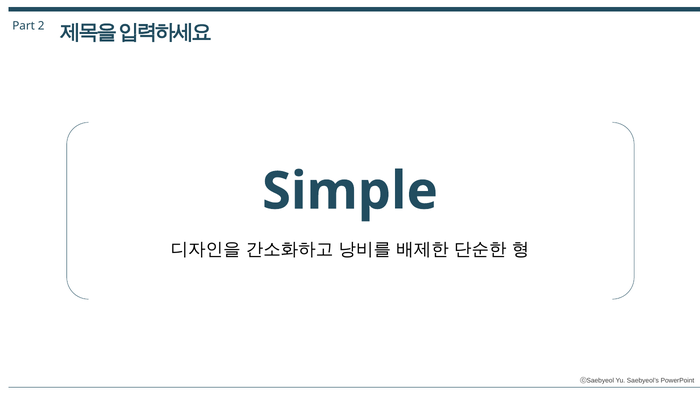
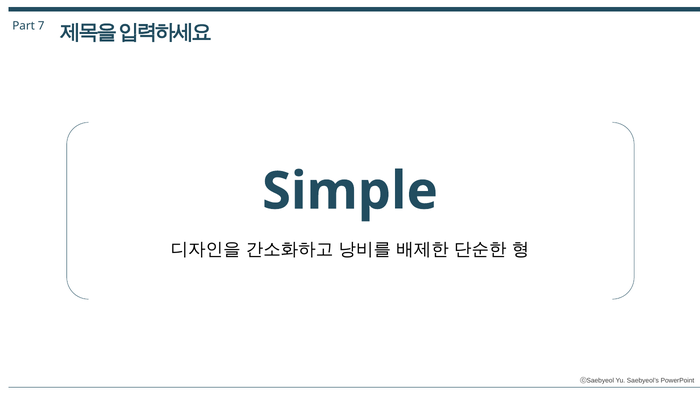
2: 2 -> 7 (41, 26)
